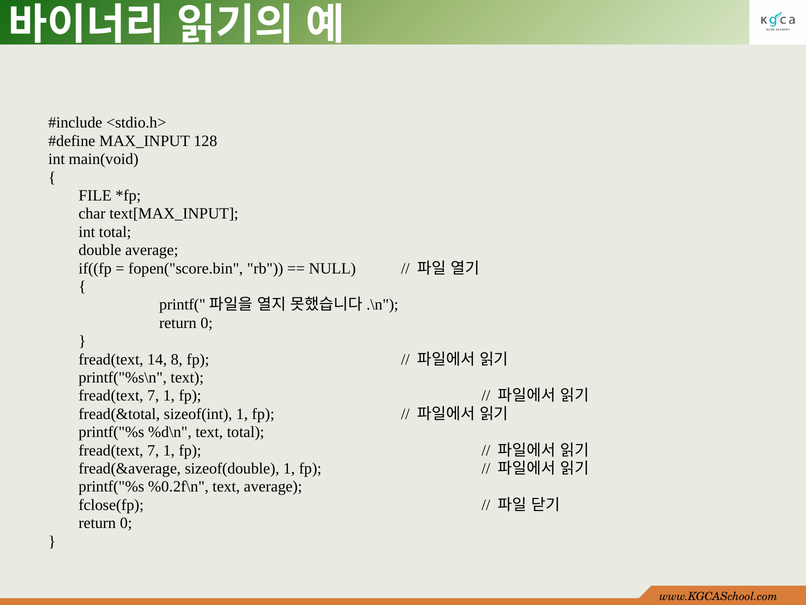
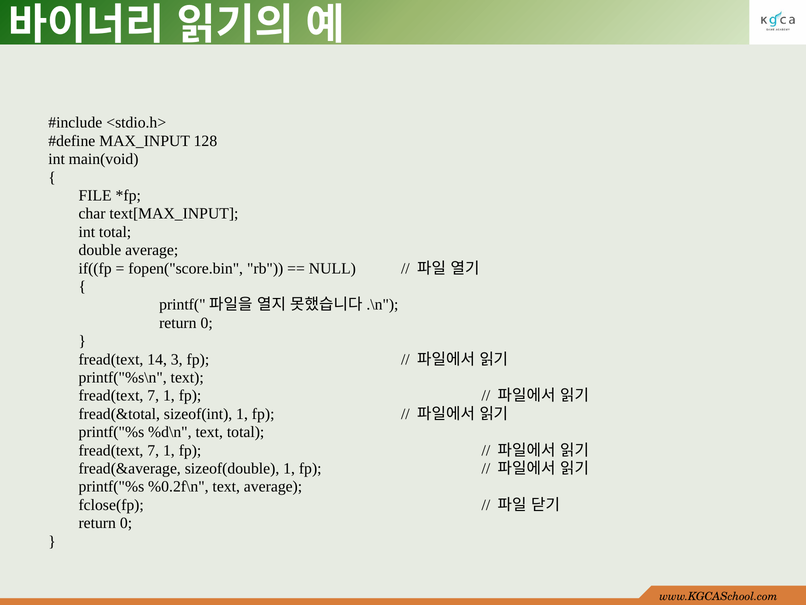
8: 8 -> 3 (177, 359)
